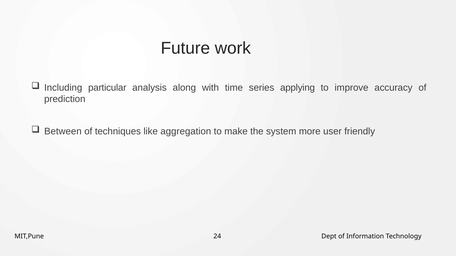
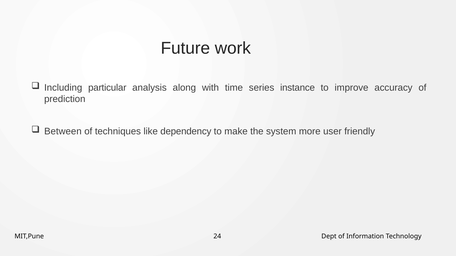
applying: applying -> instance (298, 88)
aggregation: aggregation -> dependency (186, 132)
